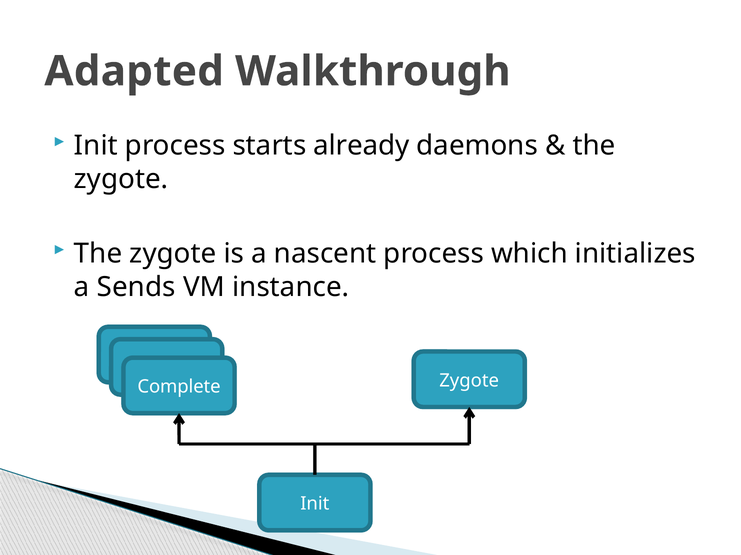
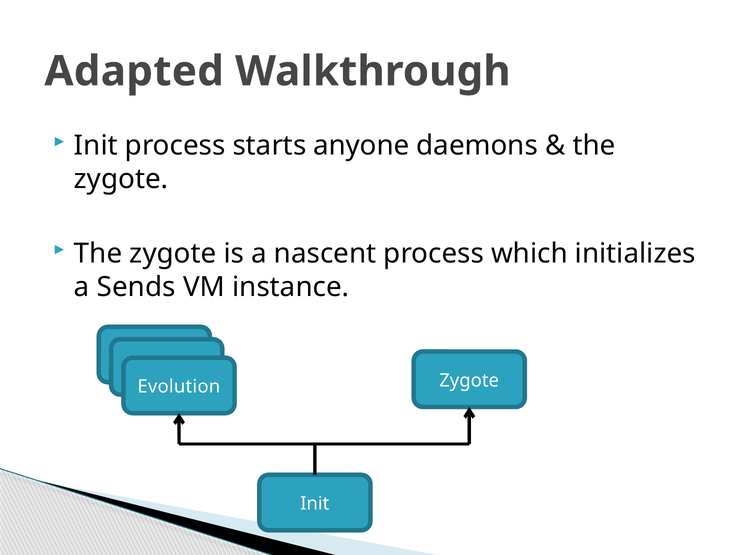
already: already -> anyone (361, 146)
Complete: Complete -> Evolution (179, 387)
